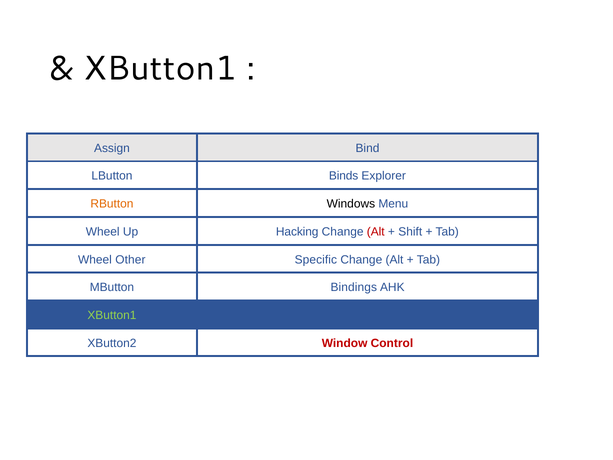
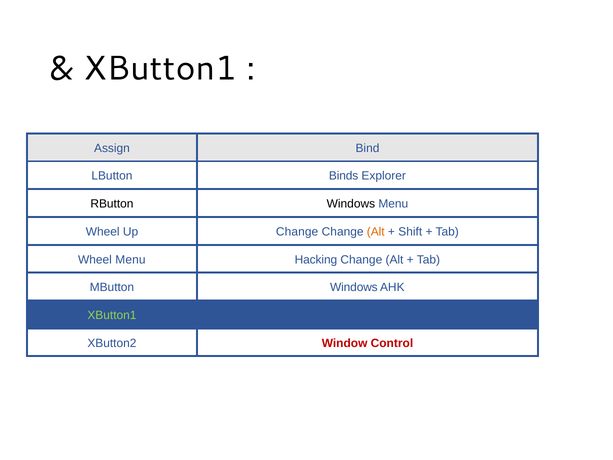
RButton colour: orange -> black (112, 204)
Hacking: Hacking -> Change (297, 232)
Alt colour: red -> orange (376, 232)
Wheel Other: Other -> Menu (130, 260)
Specific: Specific -> Hacking (316, 260)
Bindings: Bindings -> Windows (354, 287)
